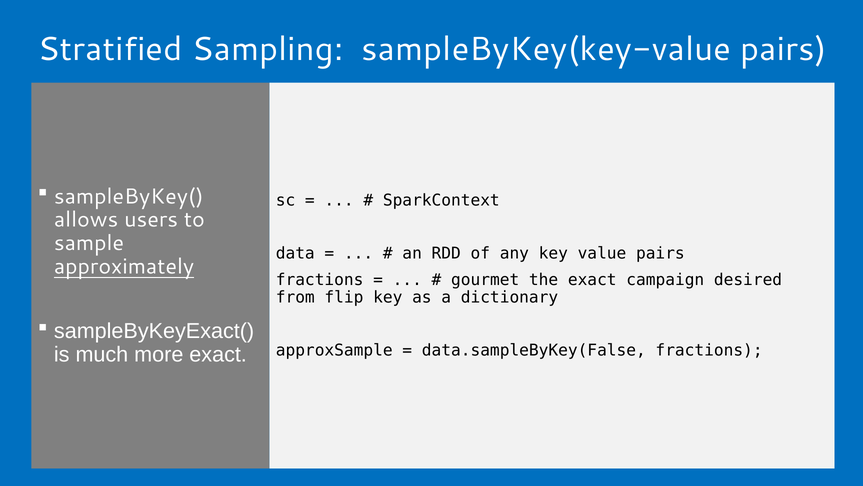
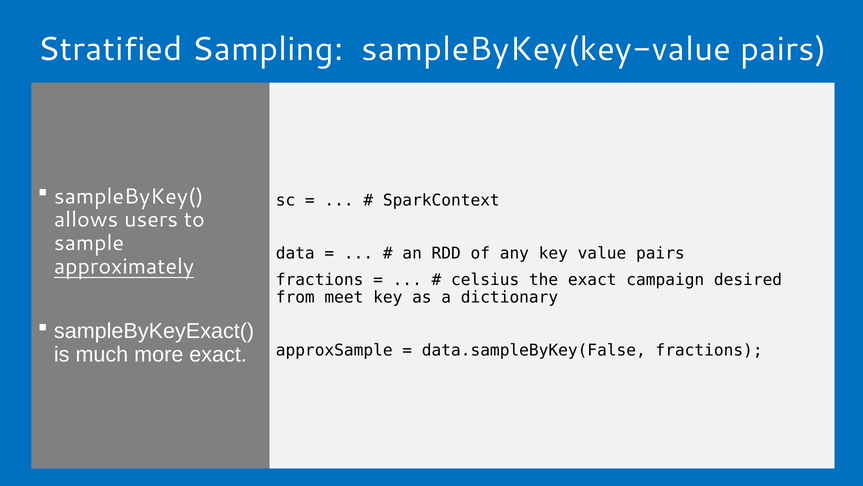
gourmet: gourmet -> celsius (485, 280)
flip: flip -> meet (344, 297)
